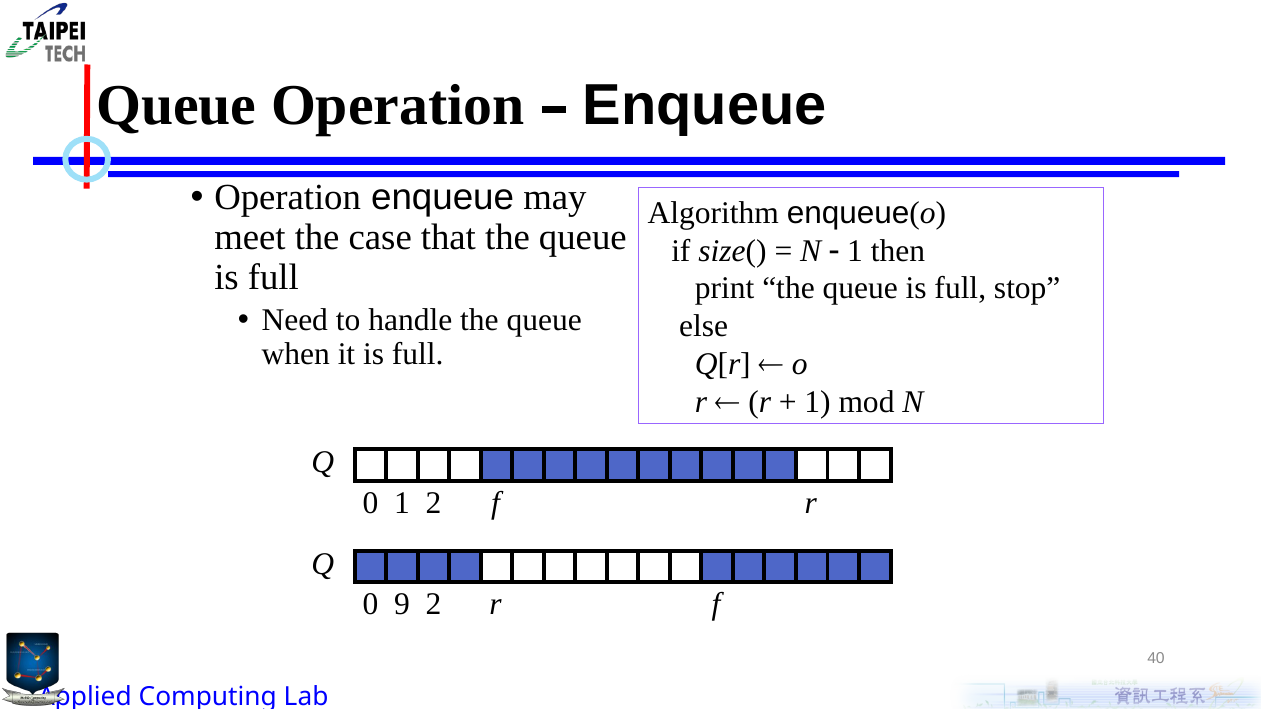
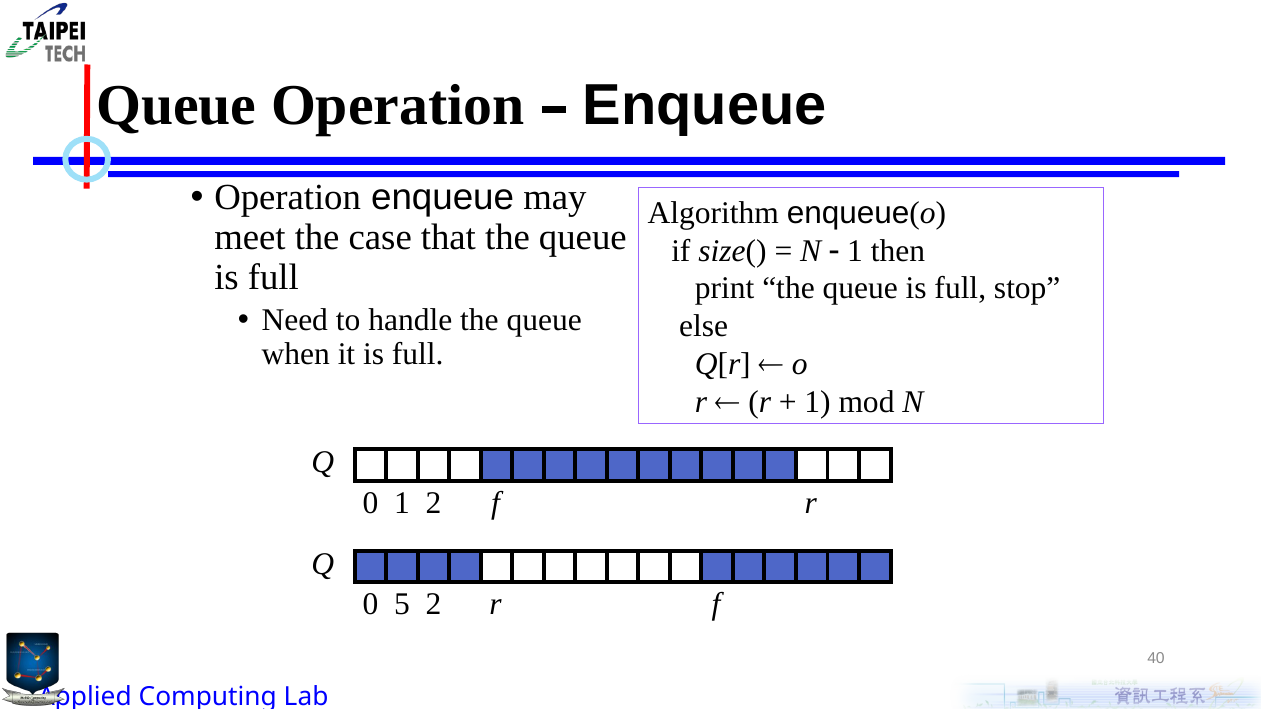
9: 9 -> 5 (402, 604)
